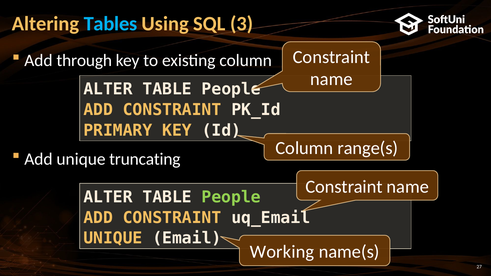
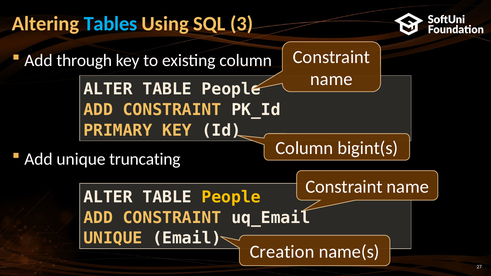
range(s: range(s -> bigint(s (368, 148)
People colour: light green -> yellow (231, 197)
Working: Working -> Creation (282, 252)
